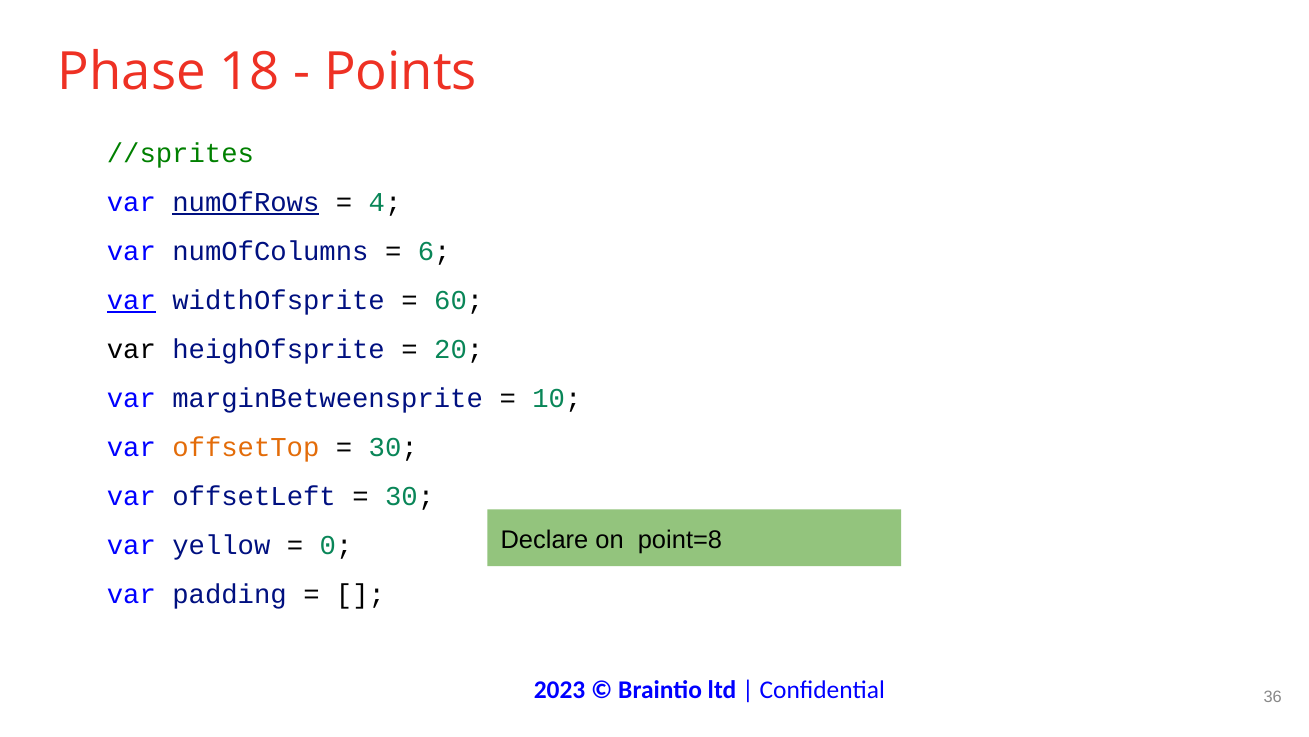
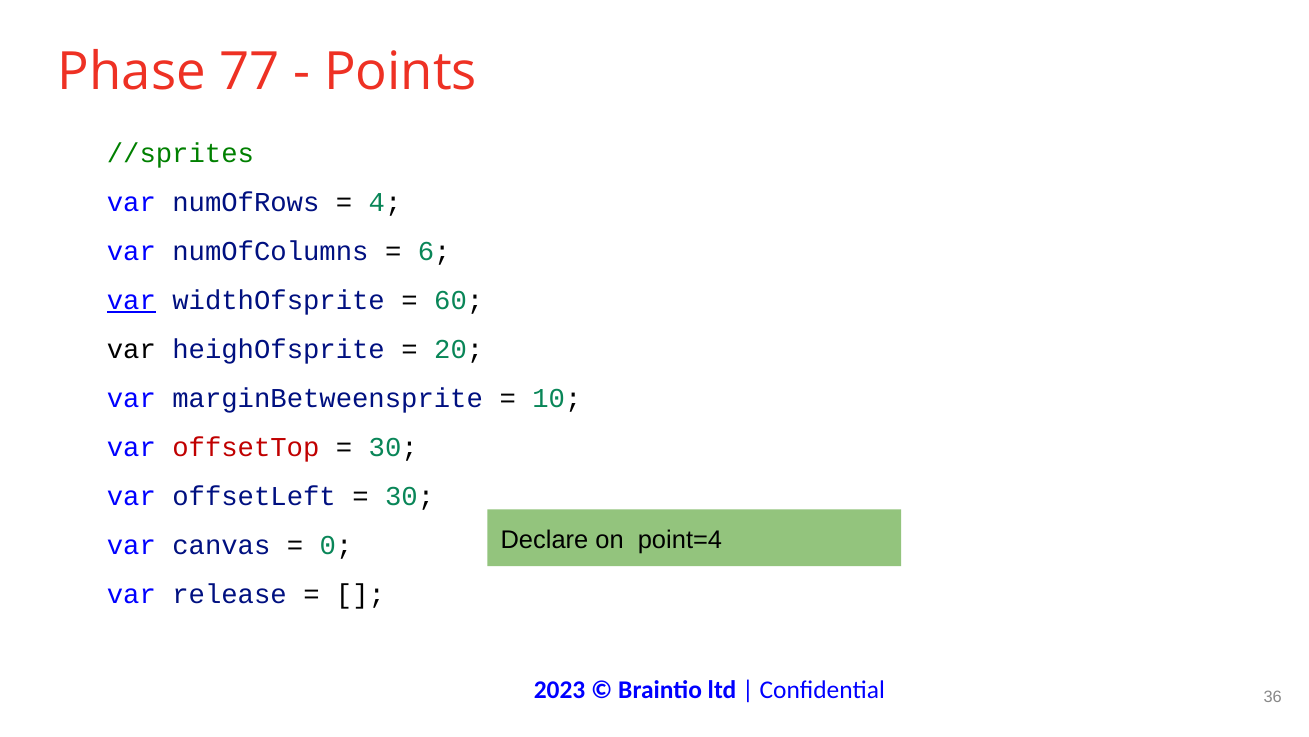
18: 18 -> 77 (250, 72)
numOfRows underline: present -> none (246, 202)
offsetTop colour: orange -> red (246, 447)
point=8: point=8 -> point=4 (680, 539)
yellow: yellow -> canvas (221, 545)
padding: padding -> release (230, 594)
